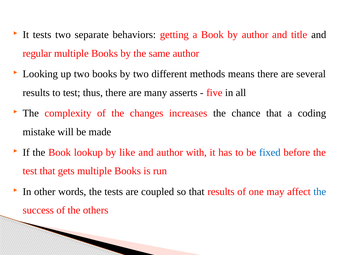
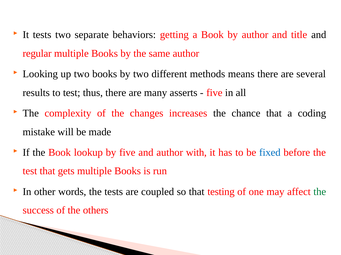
by like: like -> five (127, 153)
that results: results -> testing (221, 192)
the colour: blue -> green (320, 192)
